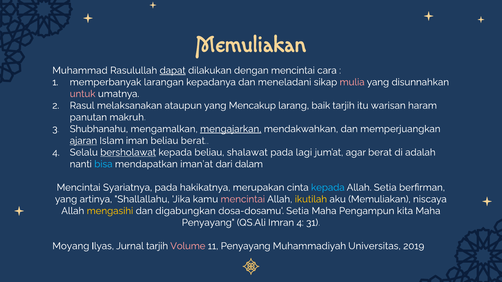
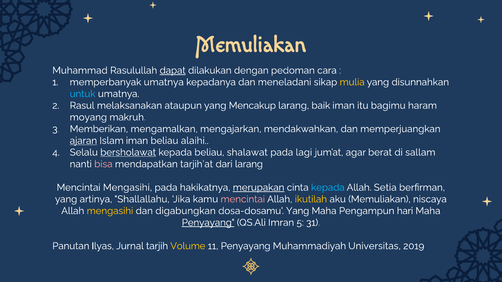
dengan mencintai: mencintai -> pedoman (293, 70)
memperbanyak larangan: larangan -> umatnya (164, 82)
mulia colour: pink -> yellow (352, 82)
untuk colour: pink -> light blue (83, 94)
baik tarjih: tarjih -> iman (344, 106)
warisan: warisan -> bagimu (388, 106)
panutan: panutan -> moyang (88, 117)
Shubhanahu: Shubhanahu -> Memberikan (99, 129)
mengajarkan underline: present -> none (231, 129)
beliau berat: berat -> alaihi (195, 141)
adalah: adalah -> sallam (420, 153)
bisa colour: light blue -> pink (103, 164)
iman’at: iman’at -> tarjih’at (197, 164)
dari dalam: dalam -> larang (249, 164)
Mencintai Syariatnya: Syariatnya -> Mengasihi (128, 188)
merupakan underline: none -> present (259, 188)
dosa-dosamu Setia: Setia -> Yang (298, 211)
kita: kita -> hari (405, 211)
Penyayang underline: none -> present (208, 223)
Imran 4: 4 -> 5 (300, 223)
Moyang: Moyang -> Panutan (71, 246)
Volume colour: pink -> yellow (188, 246)
